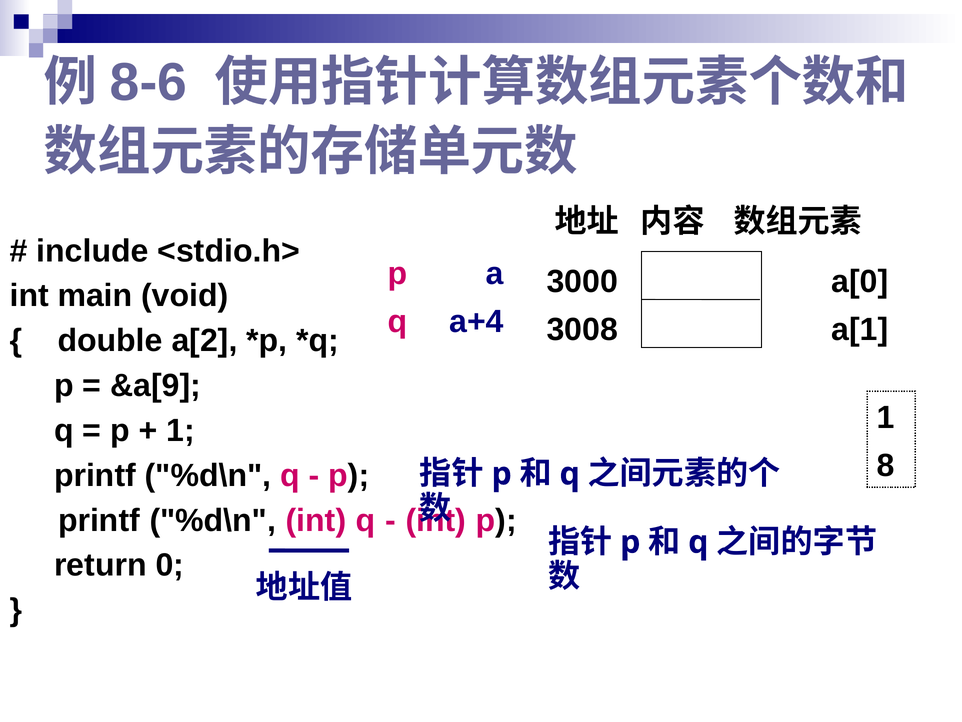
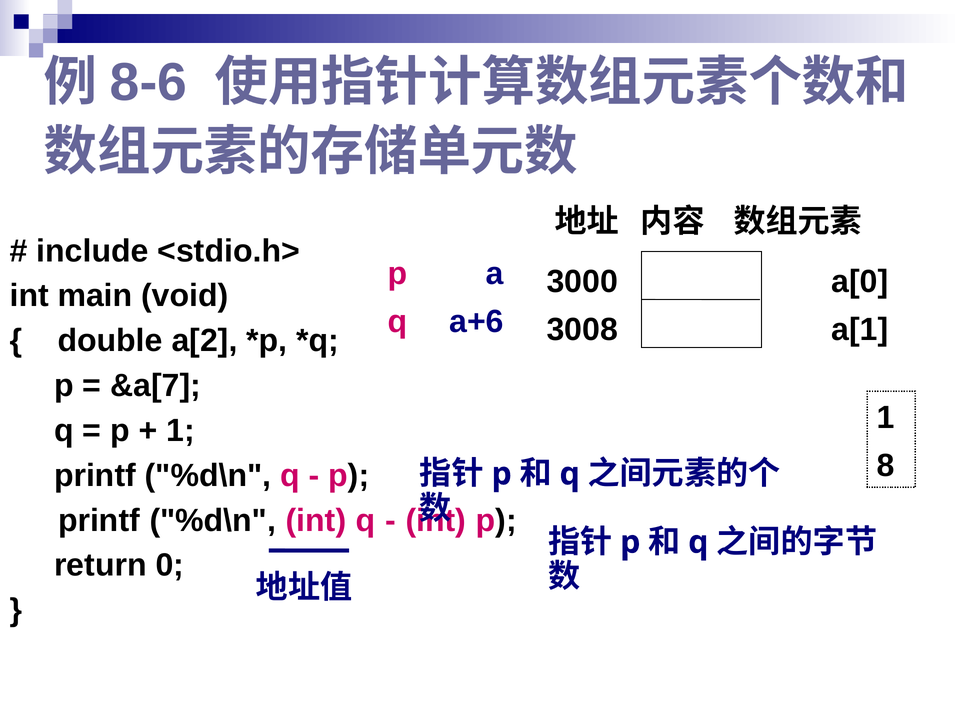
a+4: a+4 -> a+6 (476, 322)
&a[9: &a[9 -> &a[7 (156, 385)
